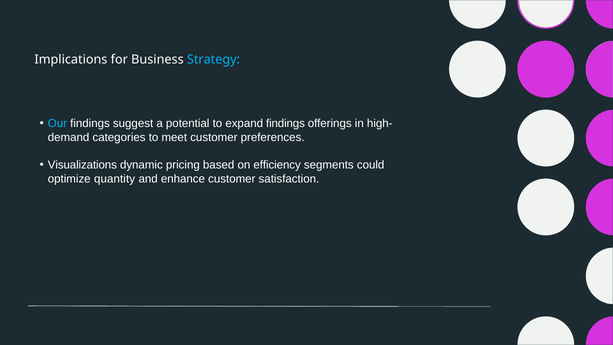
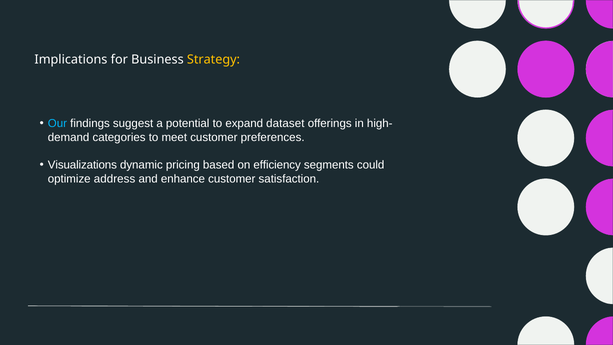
Strategy colour: light blue -> yellow (213, 59)
expand findings: findings -> dataset (285, 124)
quantity: quantity -> address (115, 179)
